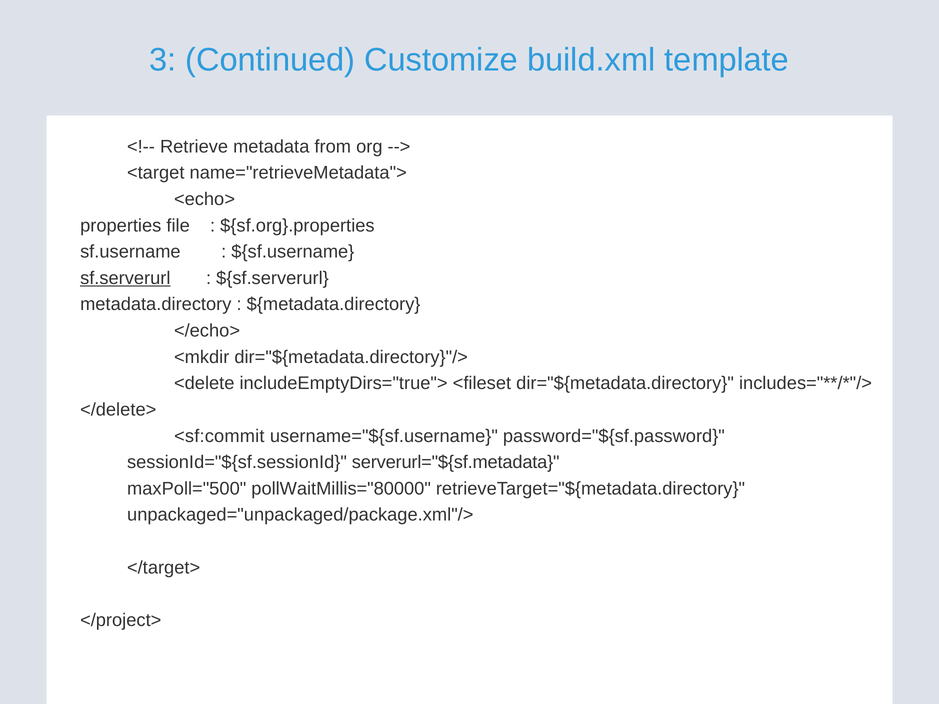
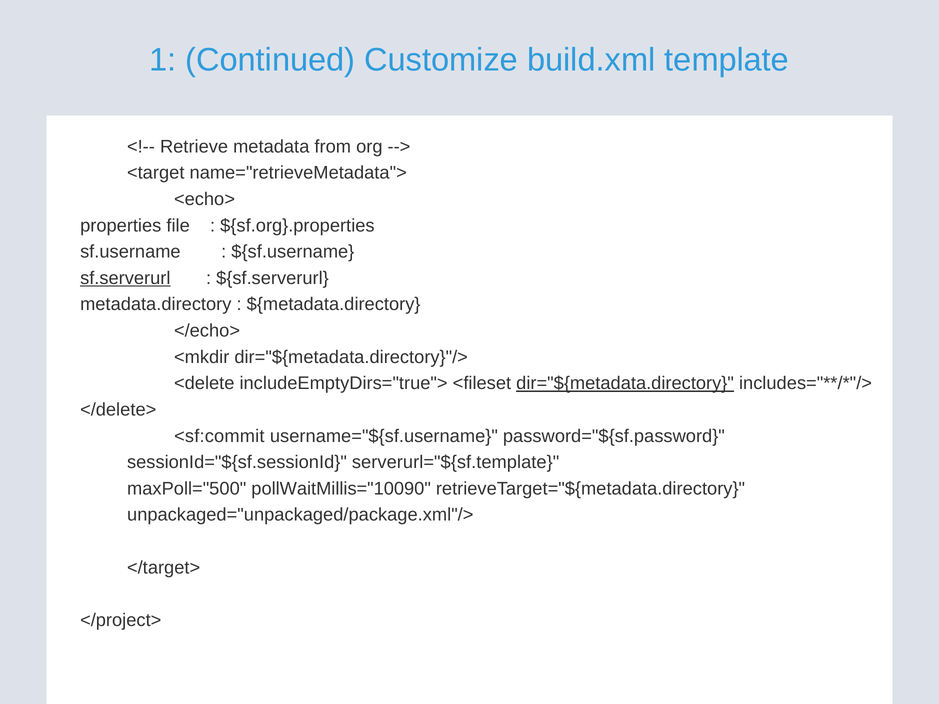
3: 3 -> 1 (163, 60)
dir="${metadata.directory underline: none -> present (625, 384)
serverurl="${sf.metadata: serverurl="${sf.metadata -> serverurl="${sf.template (456, 463)
pollWaitMillis="80000: pollWaitMillis="80000 -> pollWaitMillis="10090 (341, 489)
